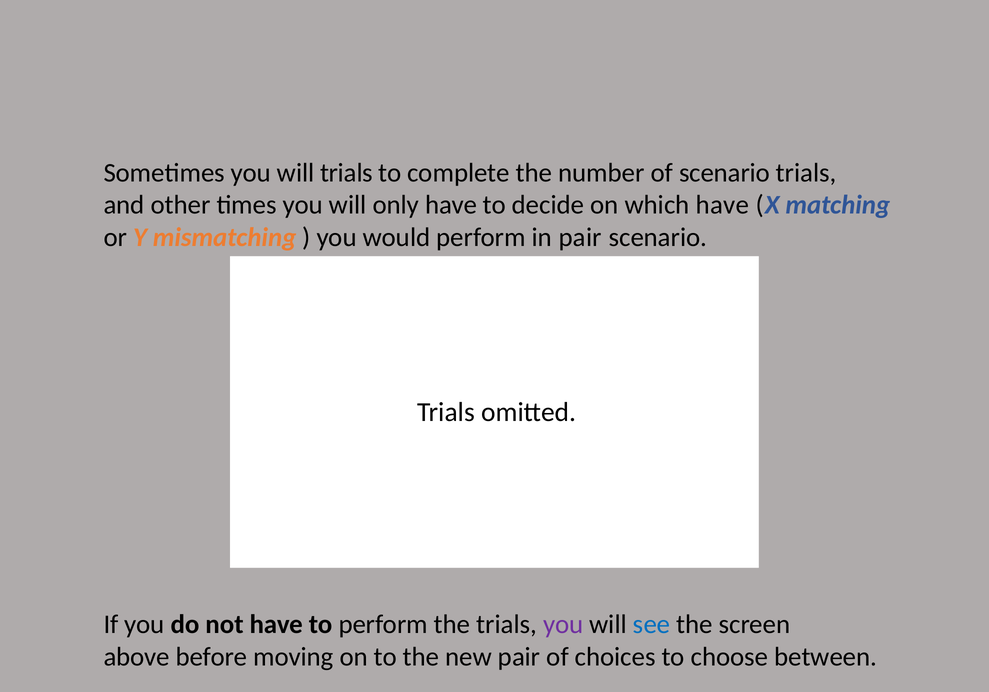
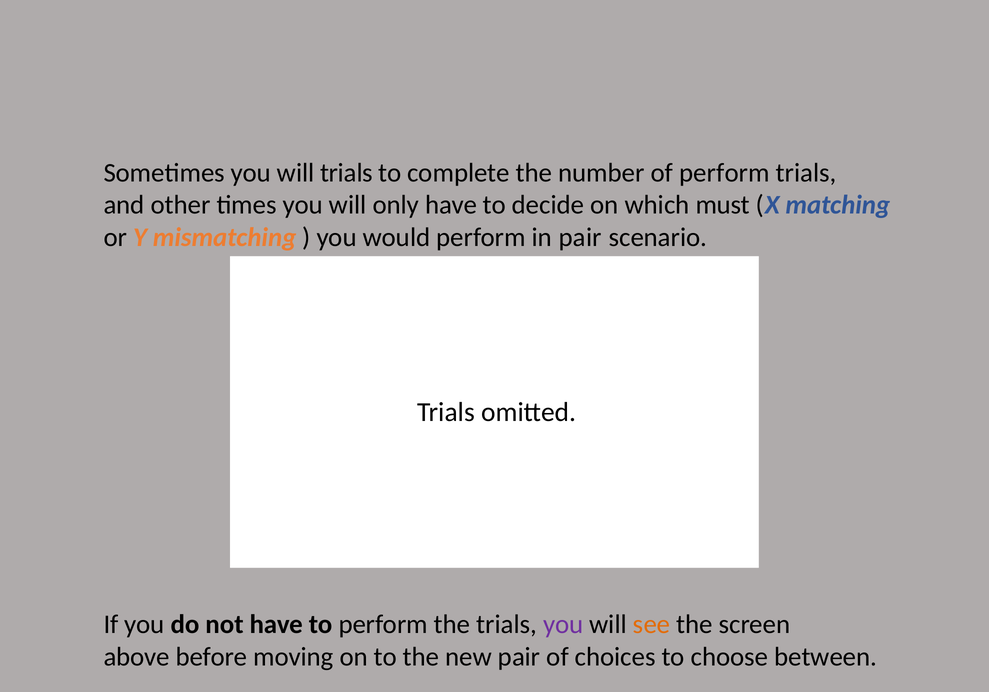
of scenario: scenario -> perform (724, 173)
which have: have -> must (723, 205)
see colour: blue -> orange (652, 625)
